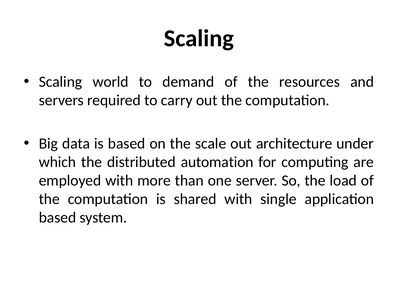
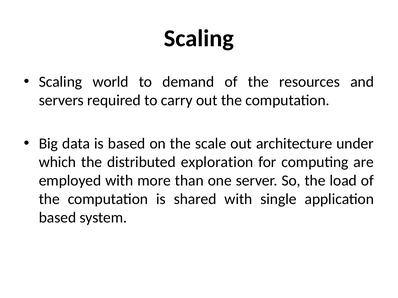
automation: automation -> exploration (217, 162)
